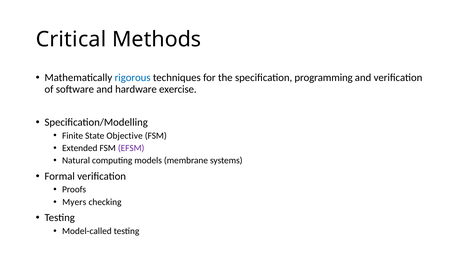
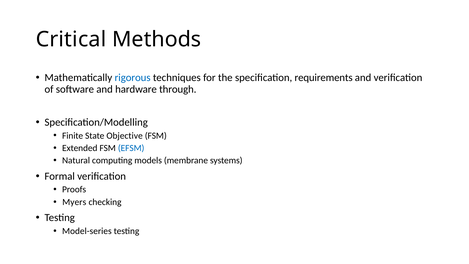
programming: programming -> requirements (324, 78)
exercise: exercise -> through (178, 89)
EFSM colour: purple -> blue (131, 148)
Model-called: Model-called -> Model-series (87, 231)
